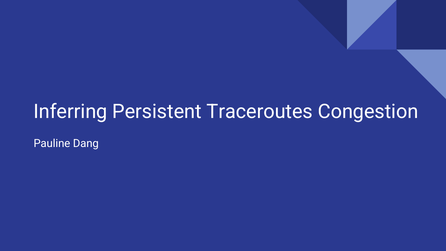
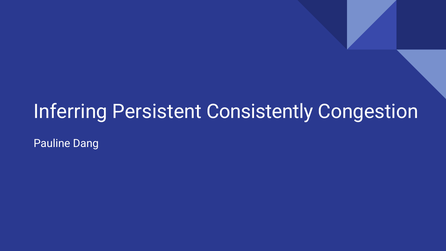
Traceroutes: Traceroutes -> Consistently (260, 112)
